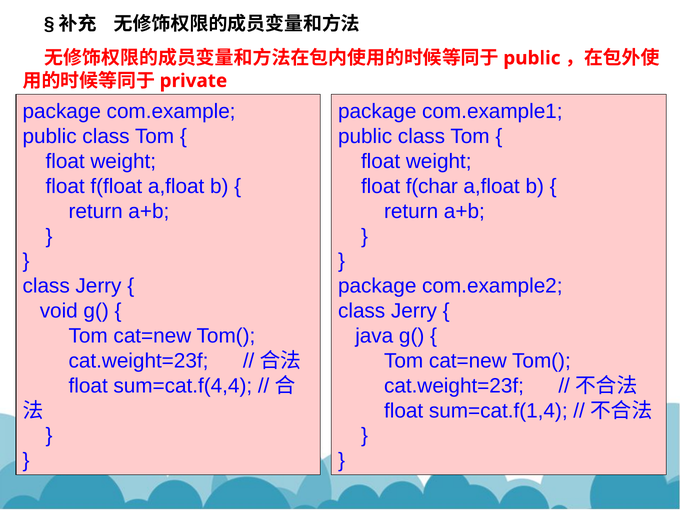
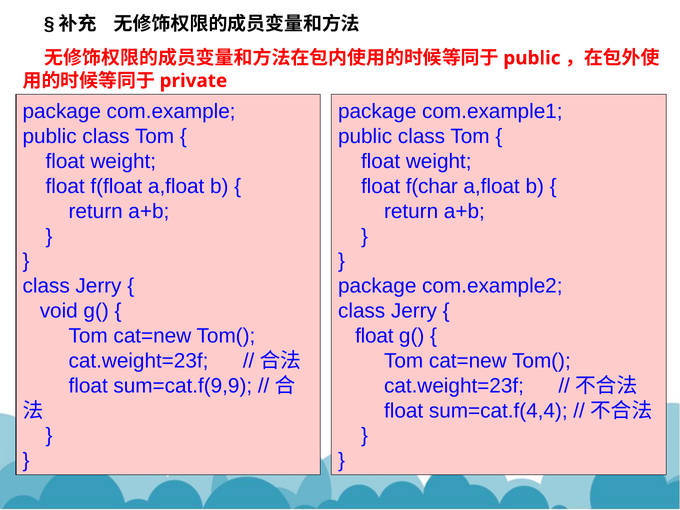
java: java -> float (374, 336)
sum=cat.f(4,4: sum=cat.f(4,4 -> sum=cat.f(9,9 (183, 386)
sum=cat.f(1,4: sum=cat.f(1,4 -> sum=cat.f(4,4 (498, 411)
